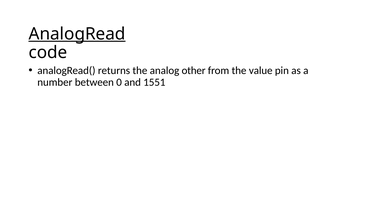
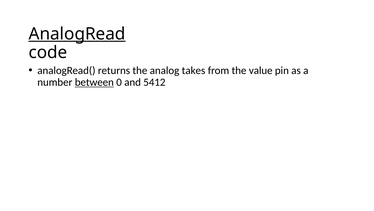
other: other -> takes (194, 70)
between underline: none -> present (94, 82)
1551: 1551 -> 5412 (154, 82)
